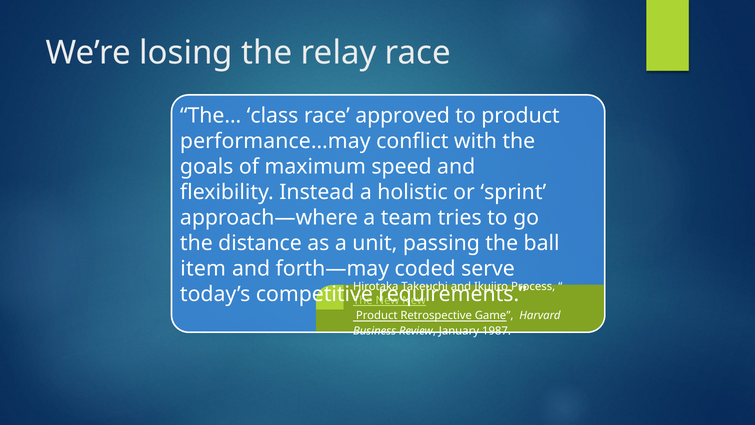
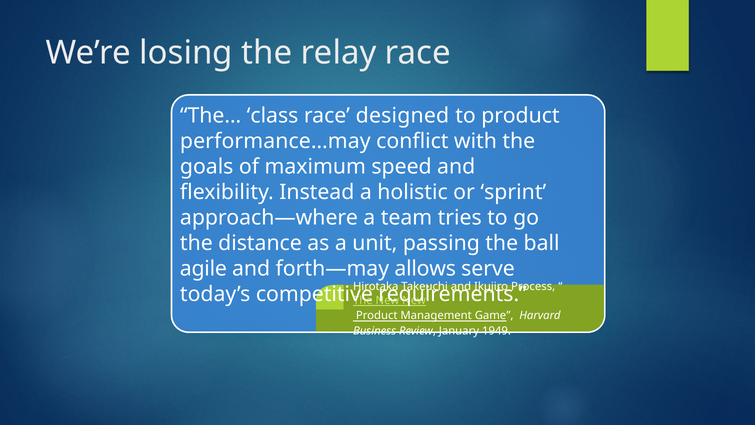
approved: approved -> designed (402, 115)
item: item -> agile (203, 268)
coded: coded -> allows (425, 268)
Retrospective: Retrospective -> Management (436, 315)
1987: 1987 -> 1949 (496, 331)
